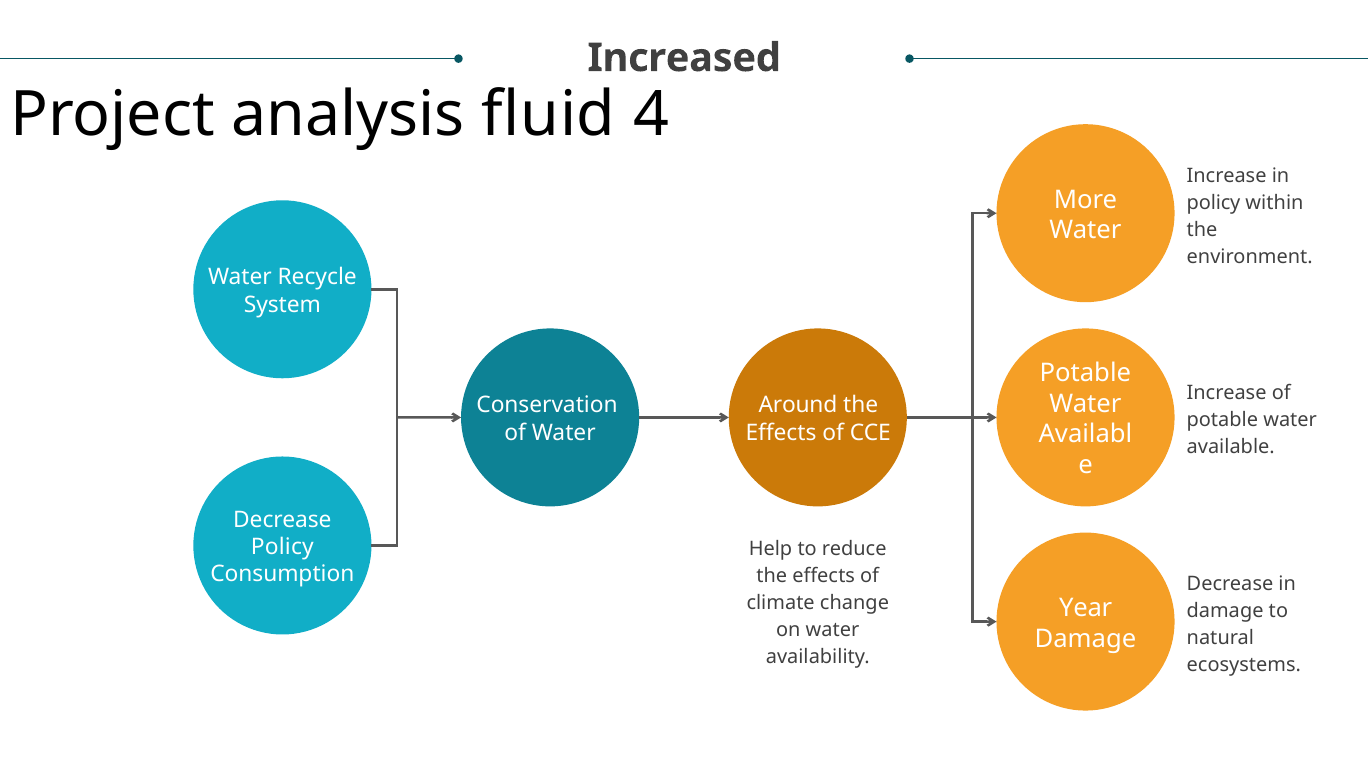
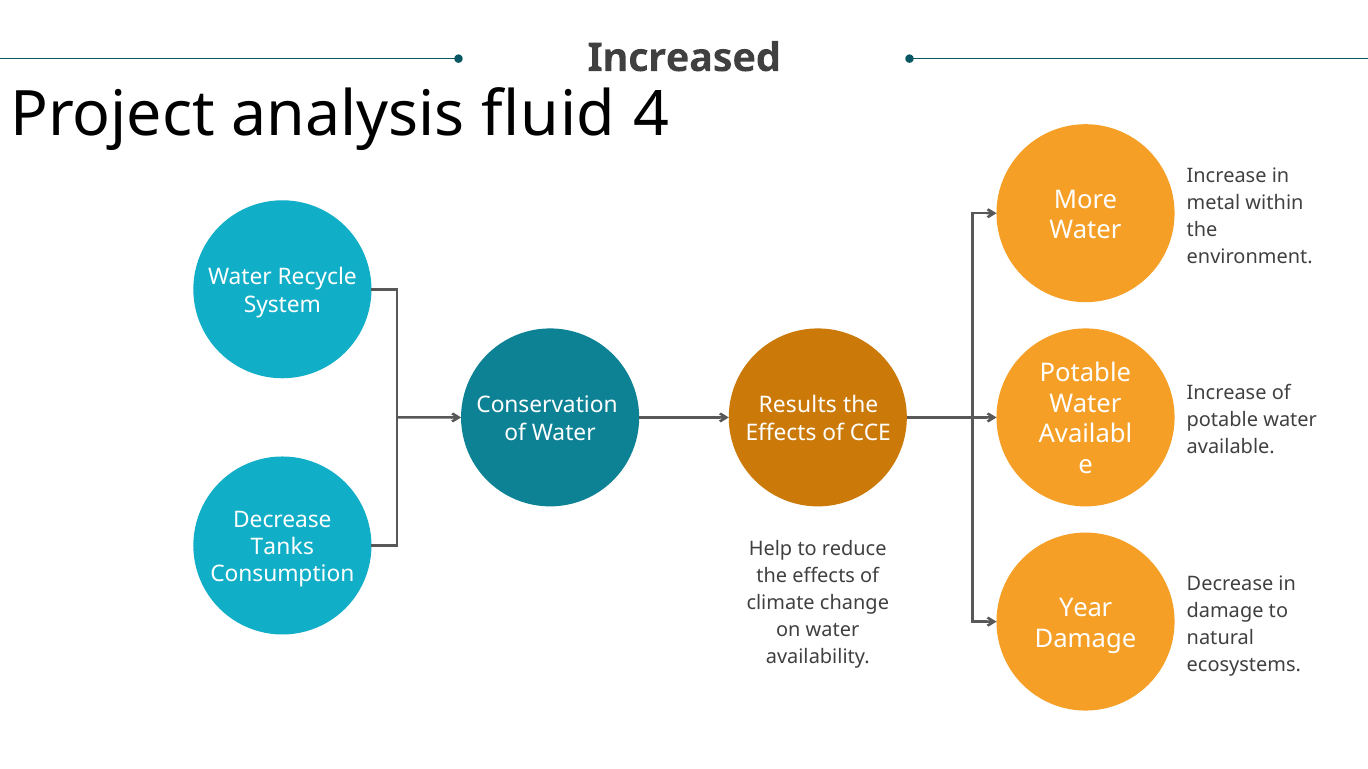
policy: policy -> metal (1213, 203)
Around: Around -> Results (798, 406)
Policy: Policy -> Tanks (282, 547)
